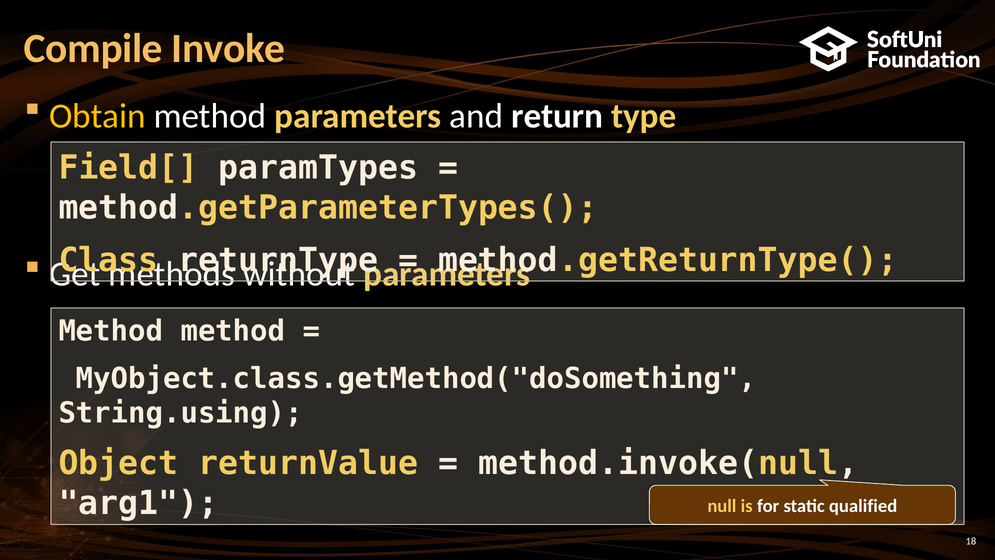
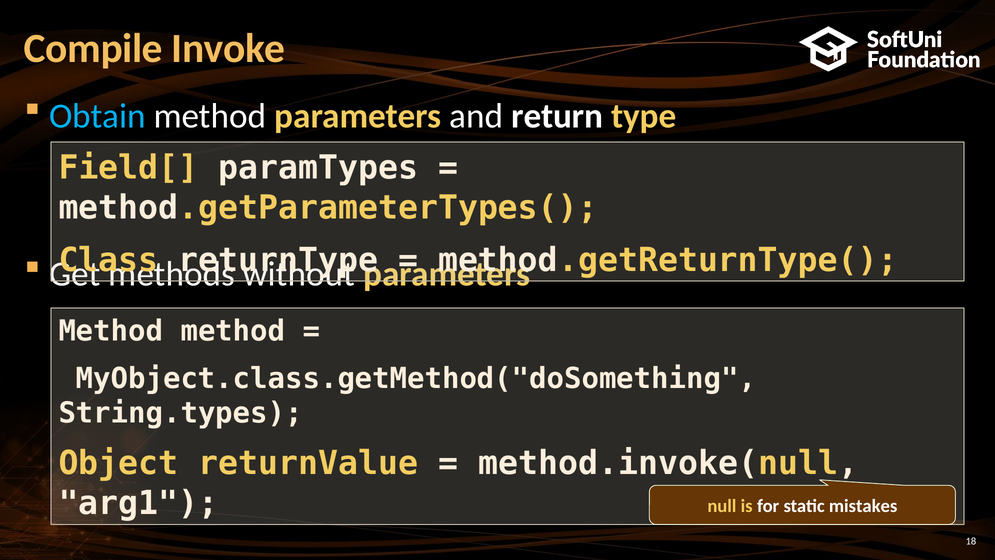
Obtain colour: yellow -> light blue (97, 116)
String.using: String.using -> String.types (181, 413)
qualified: qualified -> mistakes (863, 506)
